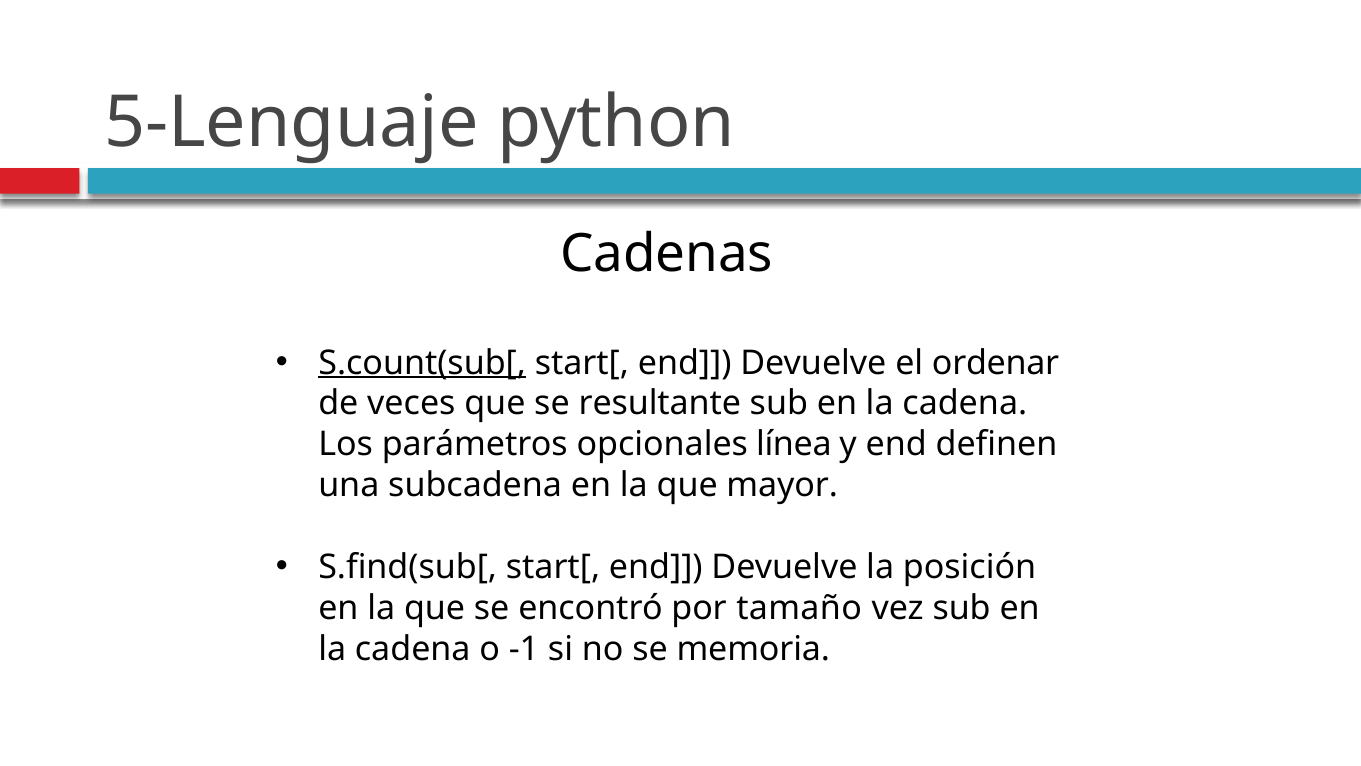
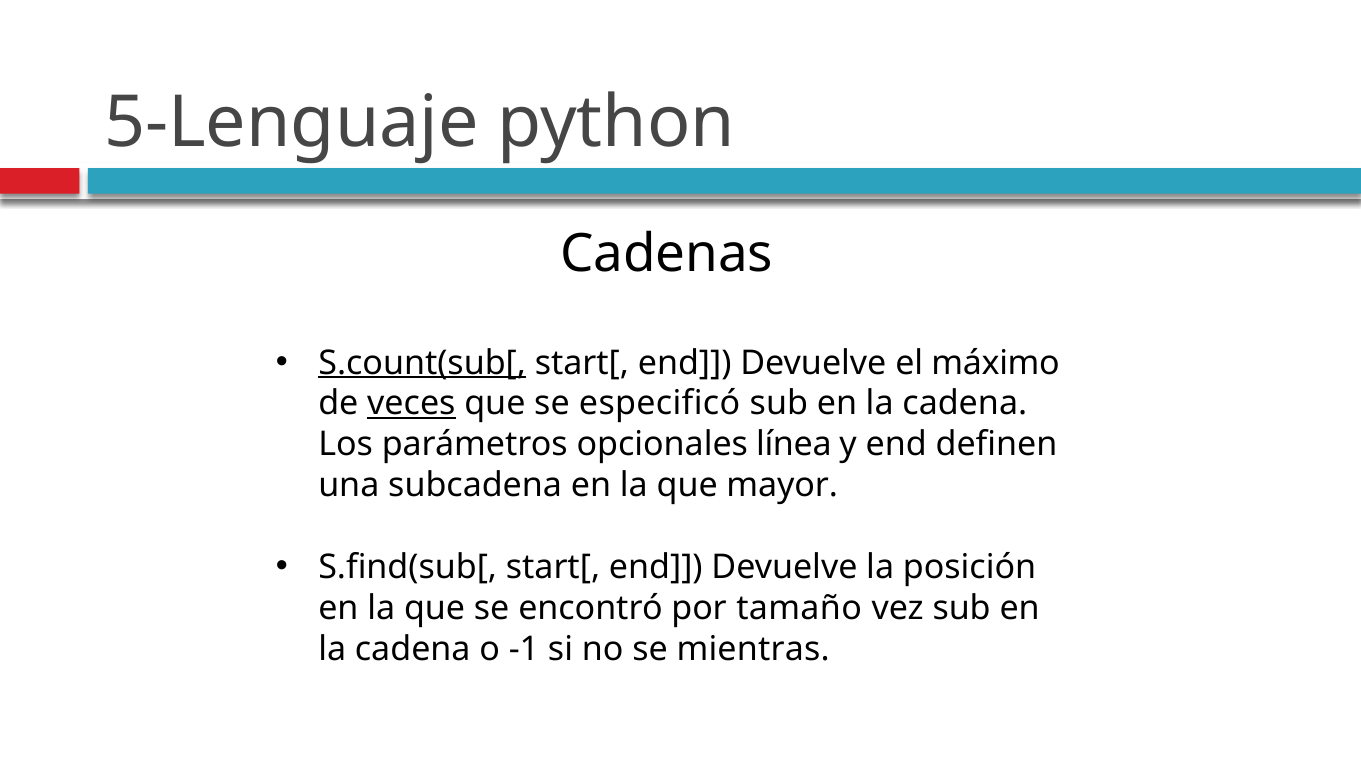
ordenar: ordenar -> máximo (996, 363)
veces underline: none -> present (411, 403)
resultante: resultante -> especificó (660, 403)
memoria: memoria -> mientras (753, 648)
